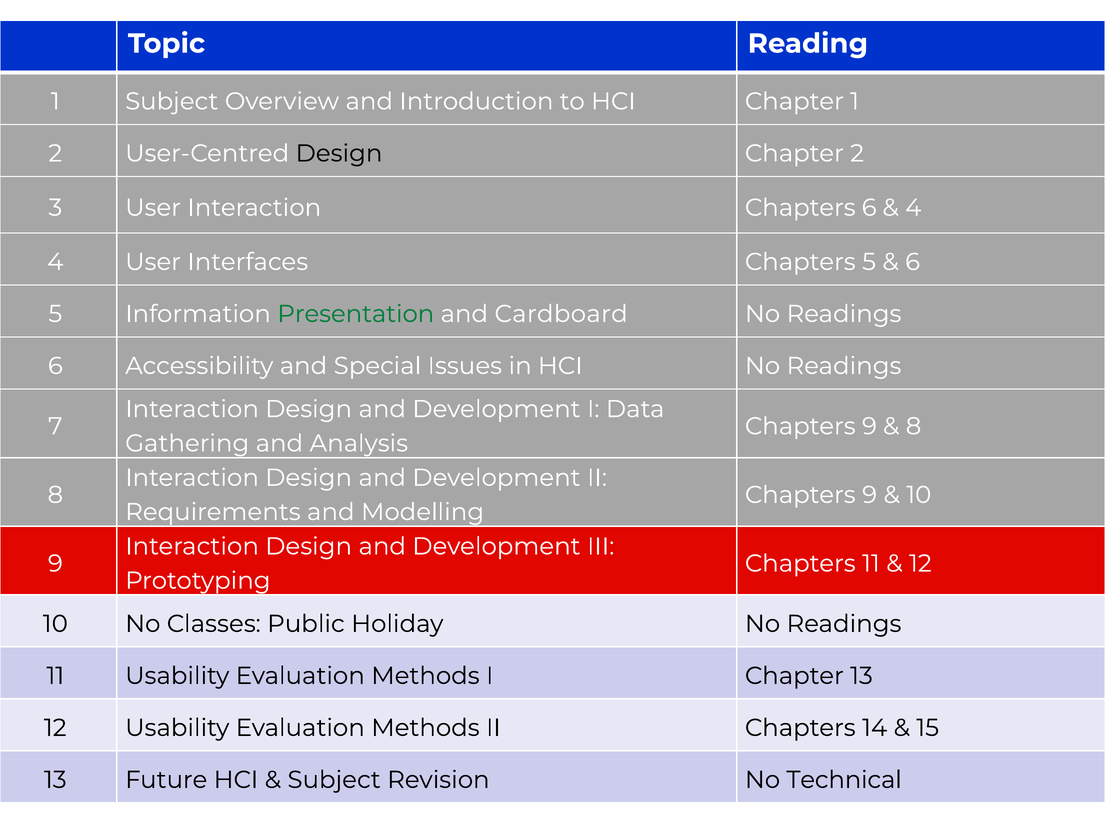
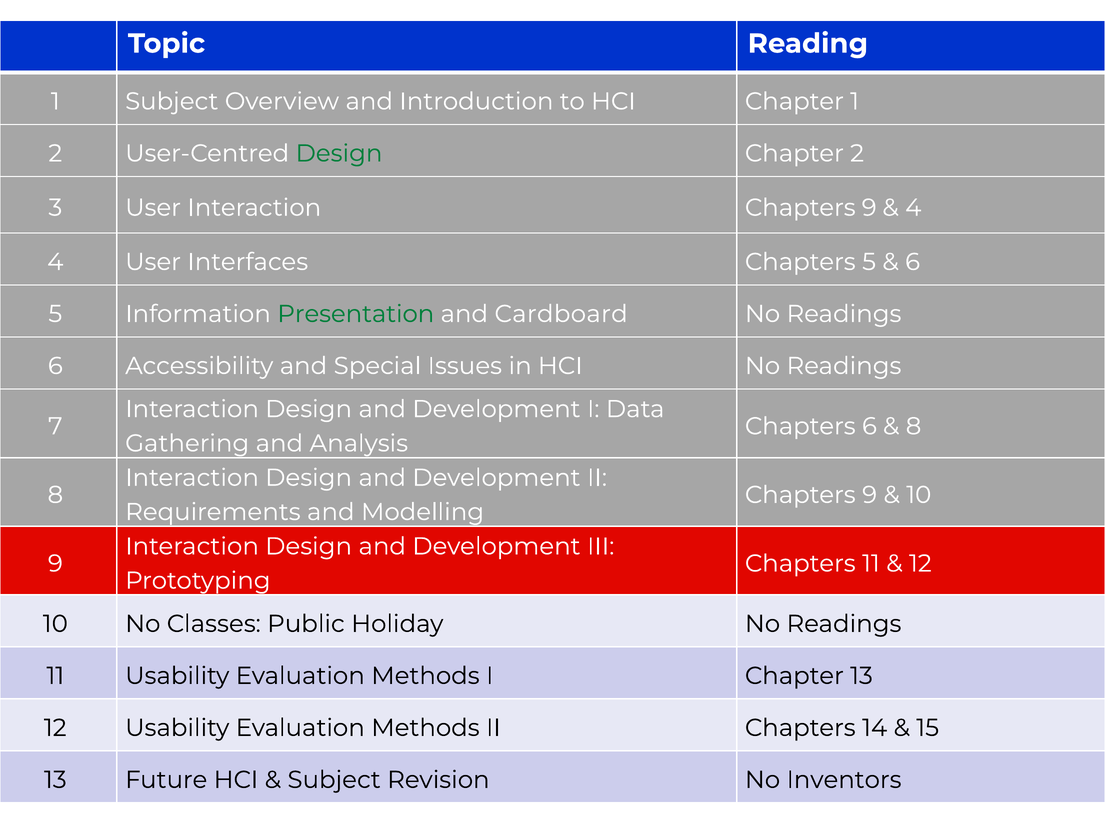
Design colour: black -> green (339, 153)
Interaction Chapters 6: 6 -> 9 (869, 208)
9: 9 -> 6 (869, 426)
Technical: Technical -> Inventors (844, 780)
